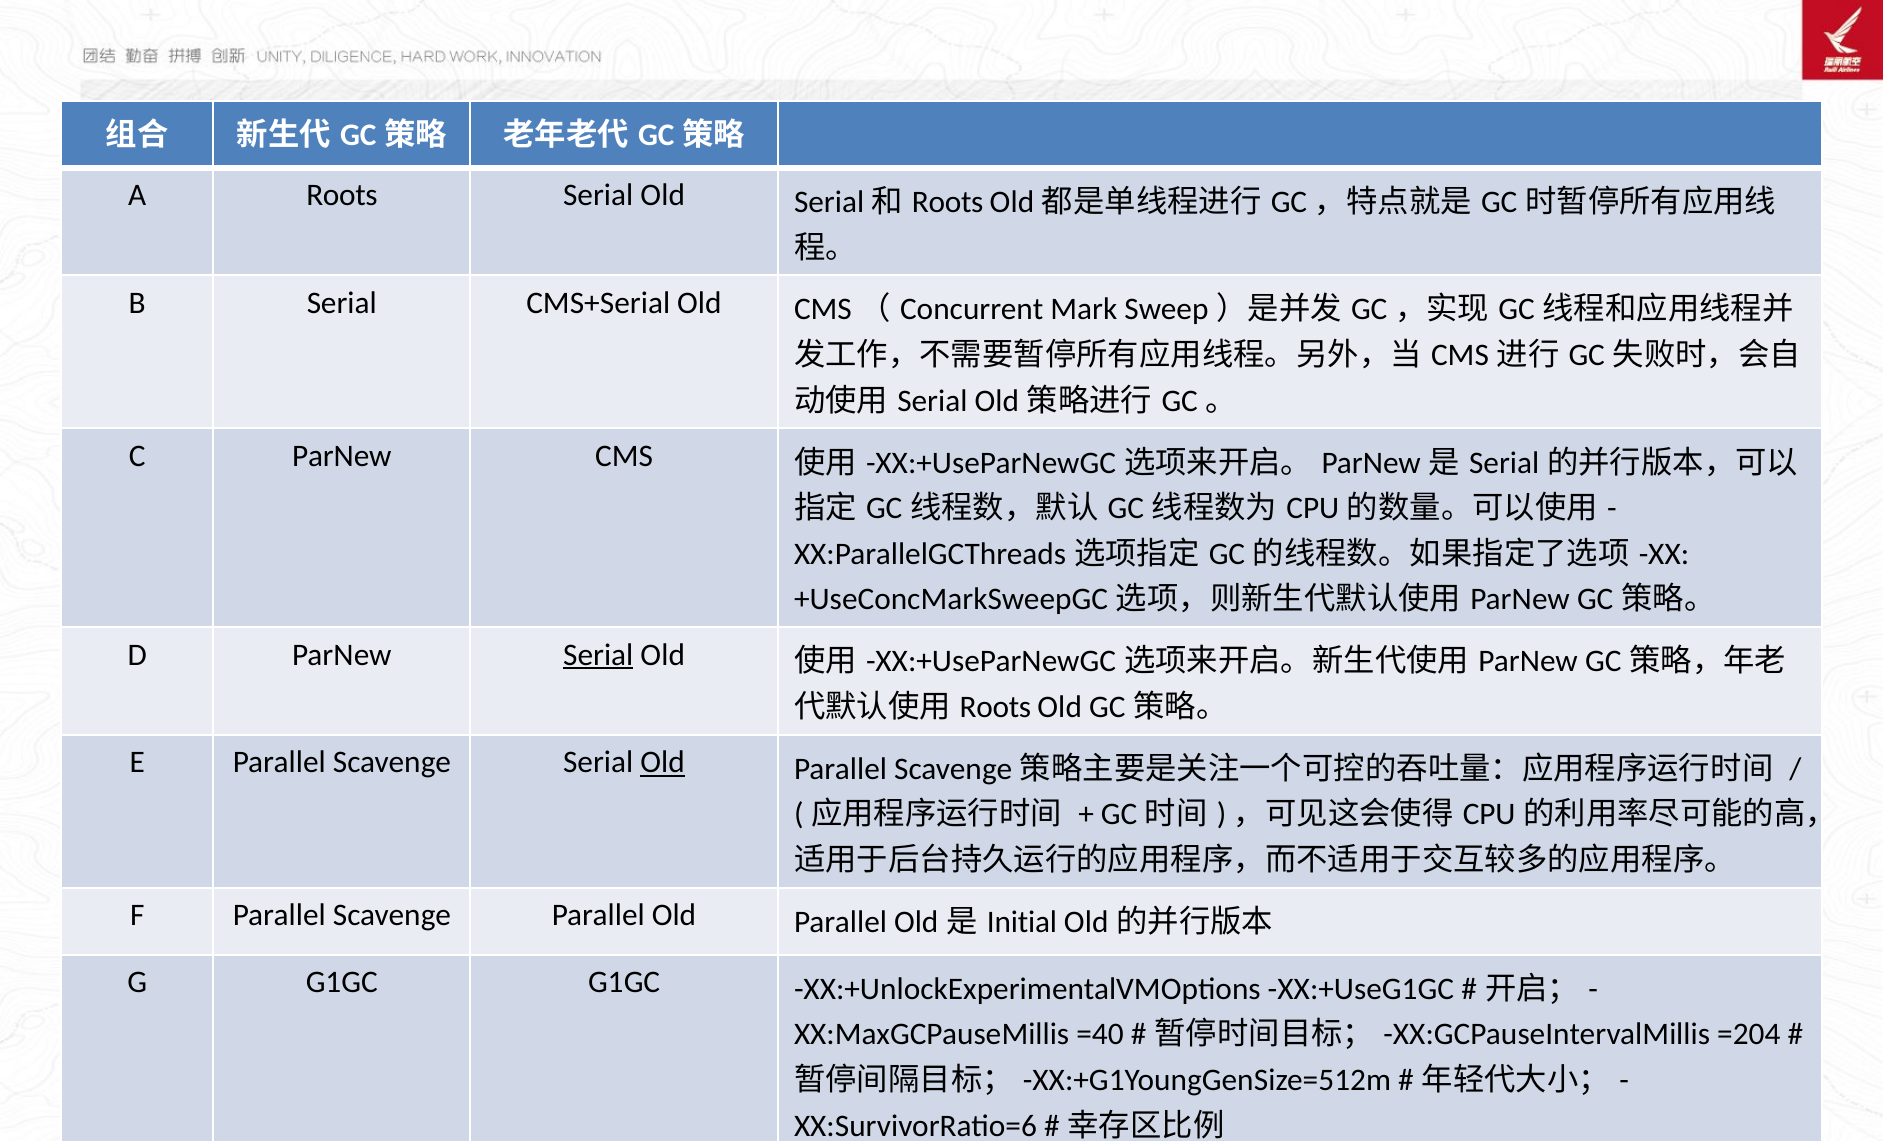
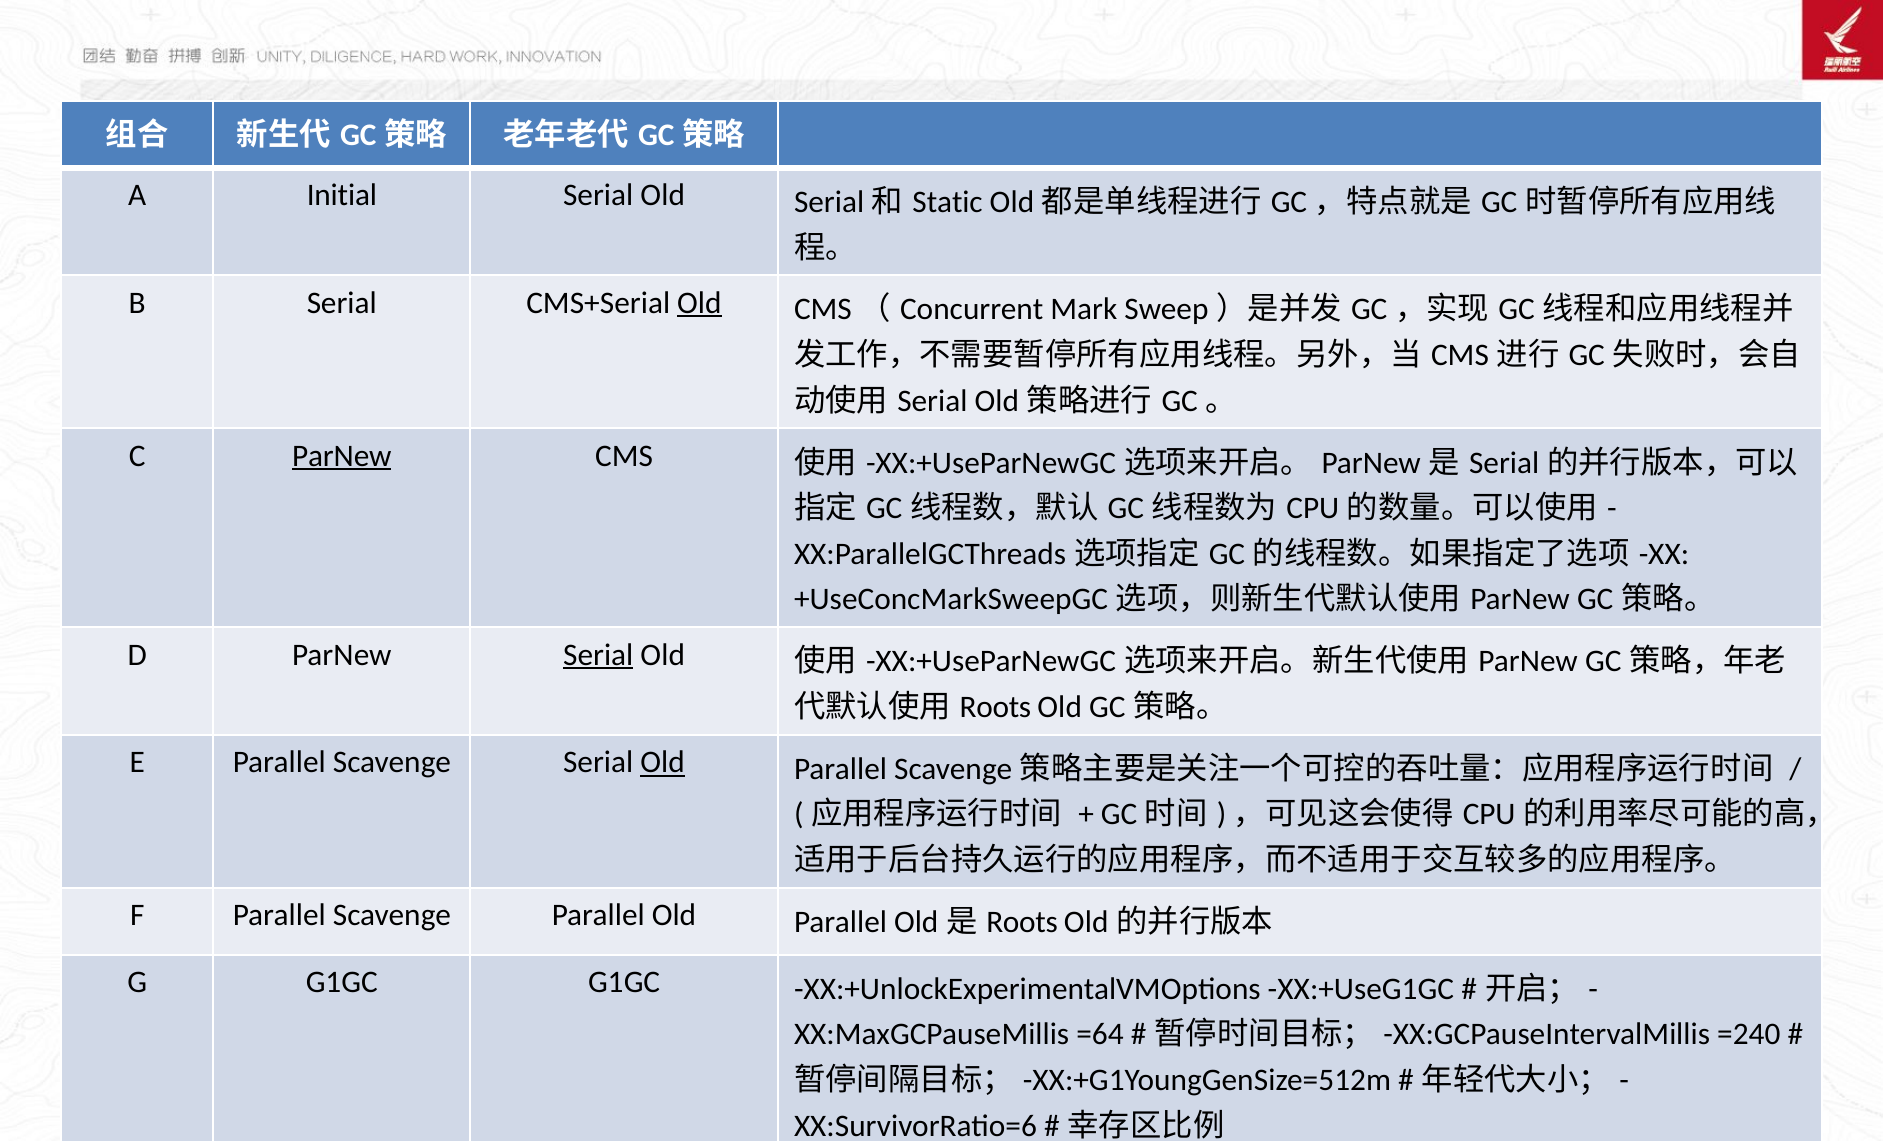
A Roots: Roots -> Initial (342, 195)
Roots: Roots -> Static (948, 202)
Old underline: none -> present (699, 303)
ParNew underline: none -> present (342, 456)
Initial: Initial -> Roots (1022, 922)
=40: =40 -> =64 (1100, 1035)
=204: =204 -> =240 (1749, 1035)
